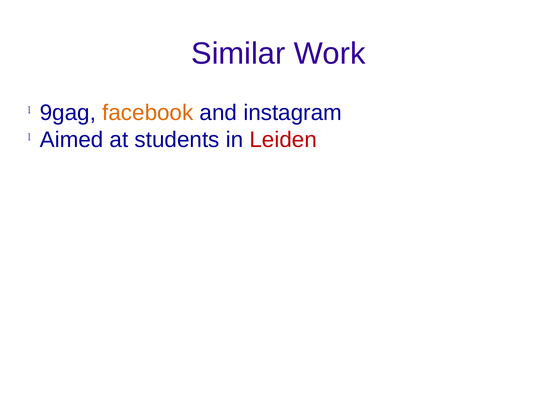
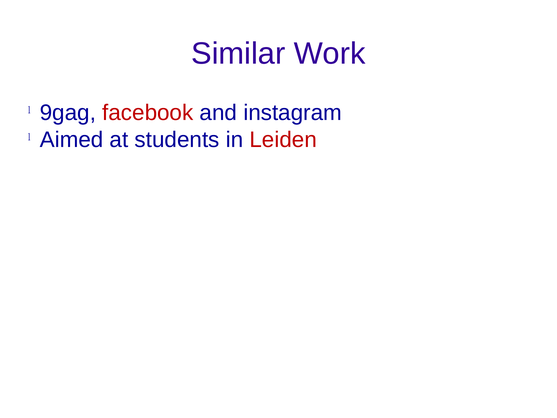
facebook colour: orange -> red (148, 113)
